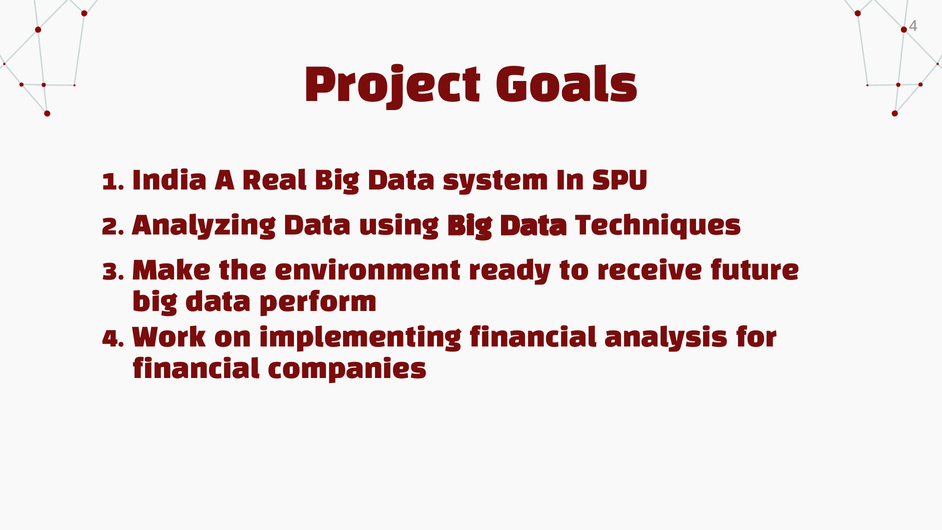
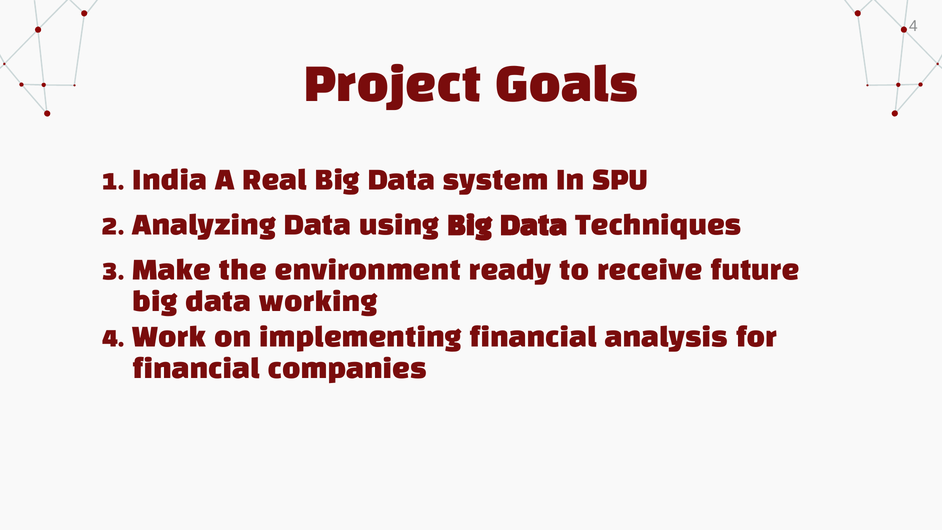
perform: perform -> working (318, 302)
